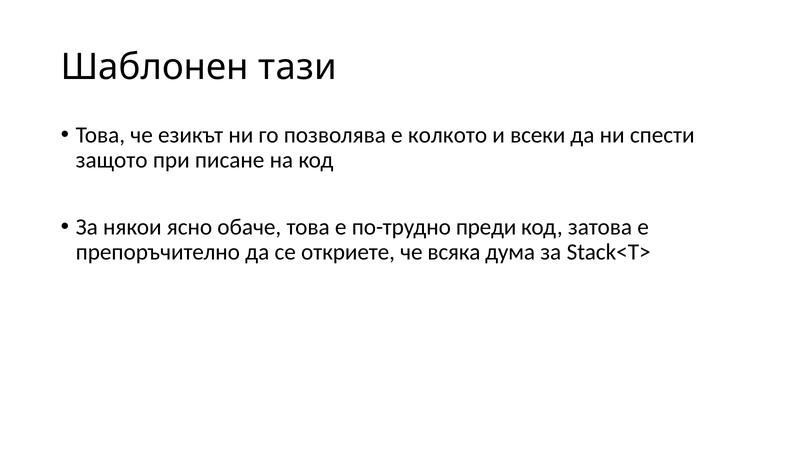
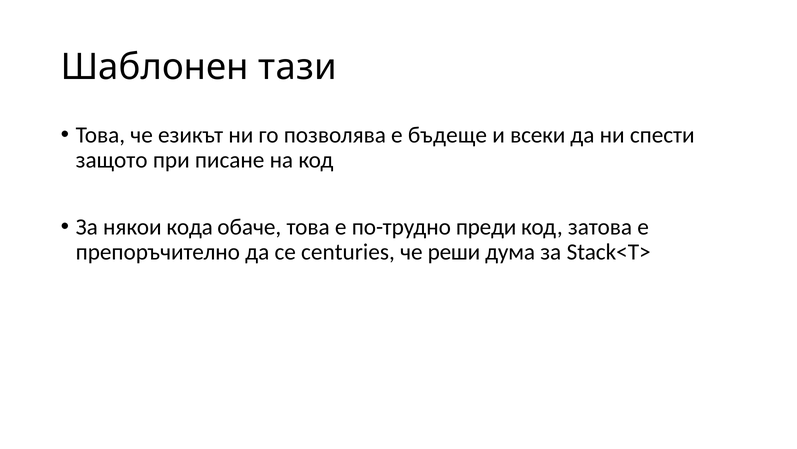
колкото: колкото -> бъдеще (447, 135)
ясно: ясно -> кода (190, 227)
откриете: откриете -> centuries (348, 252)
всяка: всяка -> реши (454, 252)
